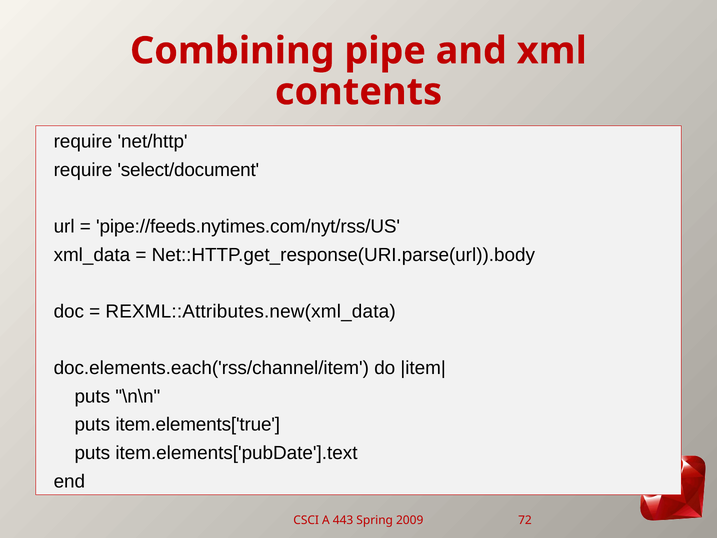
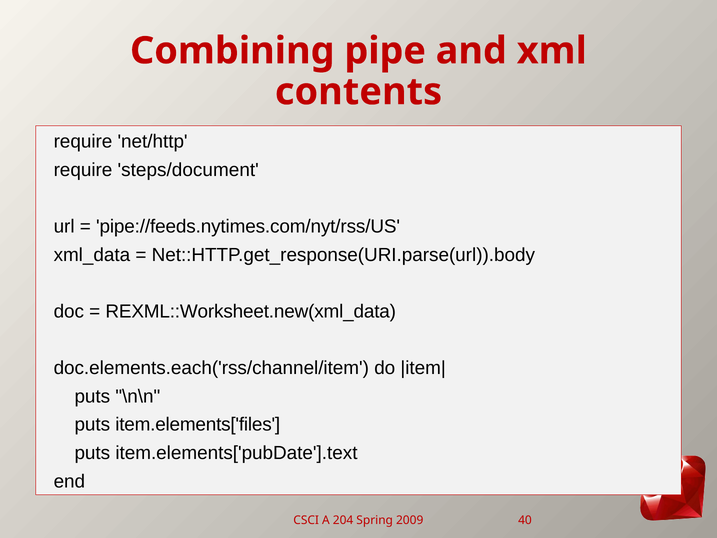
select/document: select/document -> steps/document (188, 170)
REXML::Attributes.new(xml_data: REXML::Attributes.new(xml_data -> REXML::Worksheet.new(xml_data (251, 311)
item.elements['true: item.elements['true -> item.elements['files (198, 425)
443: 443 -> 204 (343, 520)
72: 72 -> 40 (525, 520)
